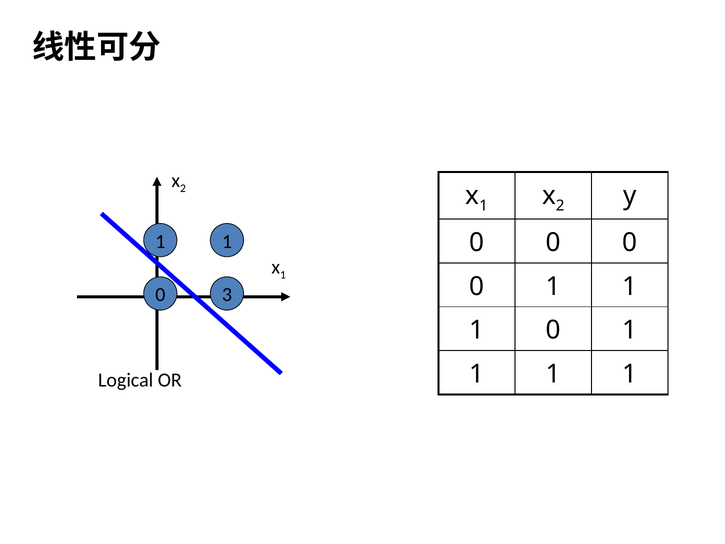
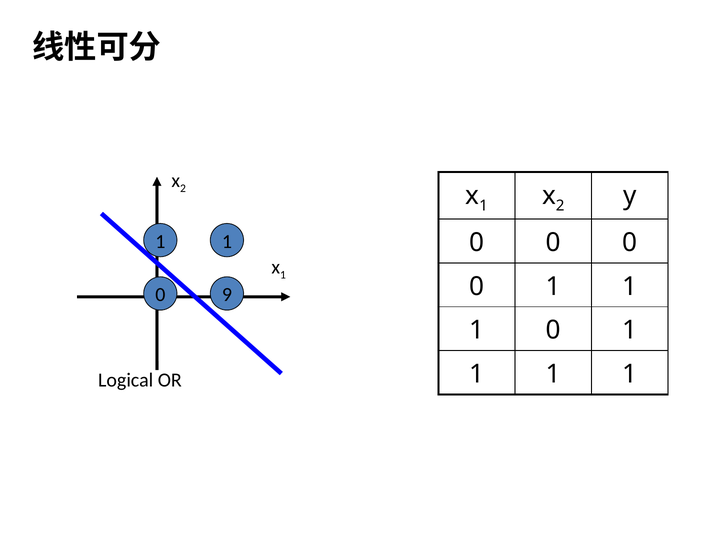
3: 3 -> 9 (227, 295)
